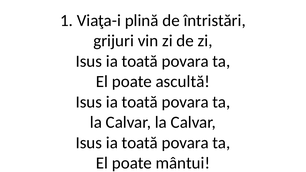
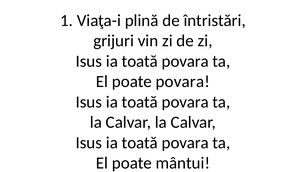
poate ascultă: ascultă -> povara (183, 82)
